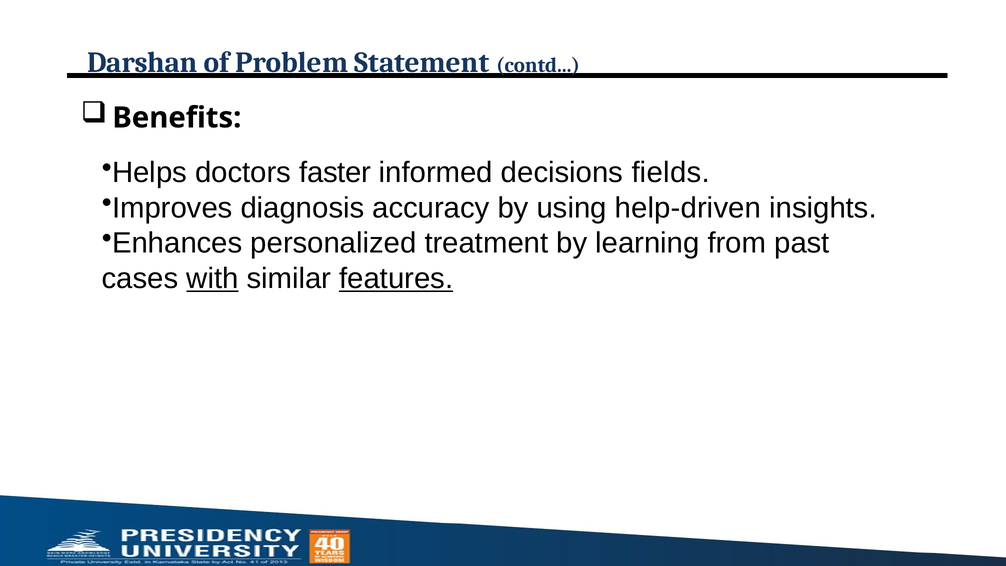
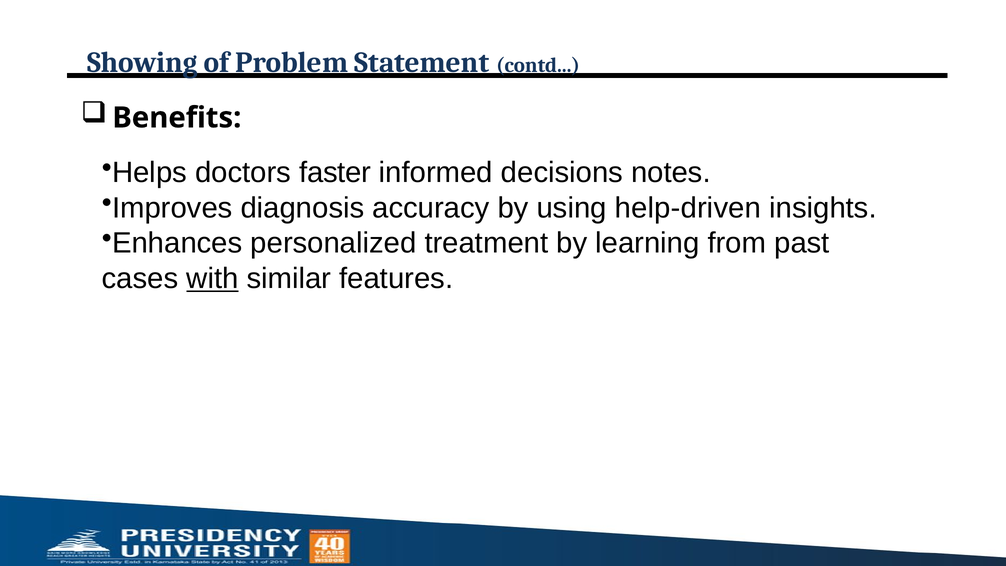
Darshan: Darshan -> Showing (142, 62)
fields: fields -> notes (671, 173)
features underline: present -> none (396, 278)
